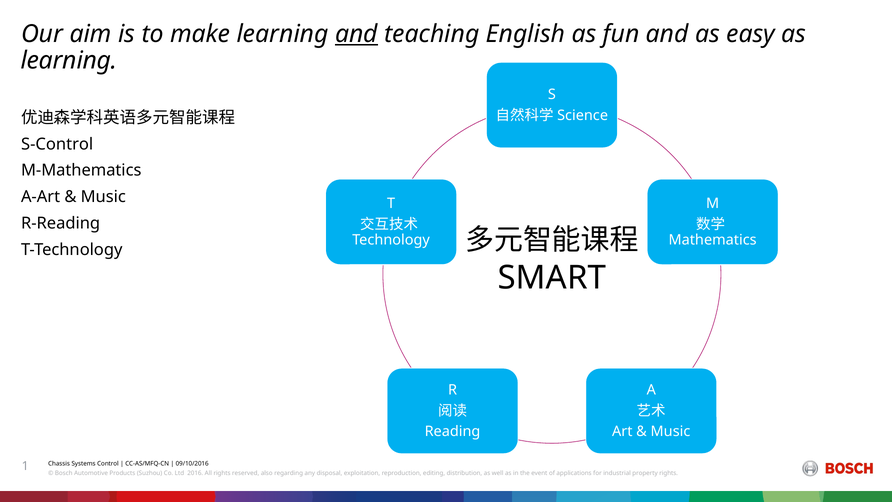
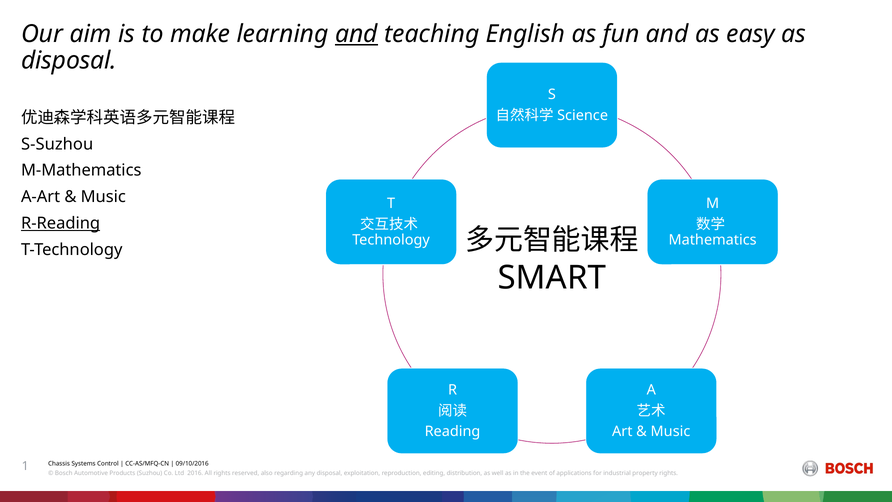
learning: learning -> disposal (69, 61)
S-Control: S-Control -> S-Suzhou (57, 144)
R-Reading underline: none -> present (61, 223)
